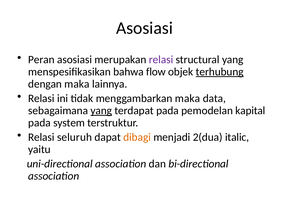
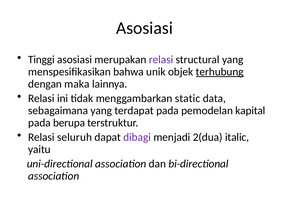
Peran: Peran -> Tinggi (41, 60)
flow: flow -> unik (156, 72)
menggambarkan maka: maka -> static (188, 98)
yang underline: present -> none (101, 110)
system: system -> berupa (69, 123)
dibagi colour: orange -> purple (137, 137)
